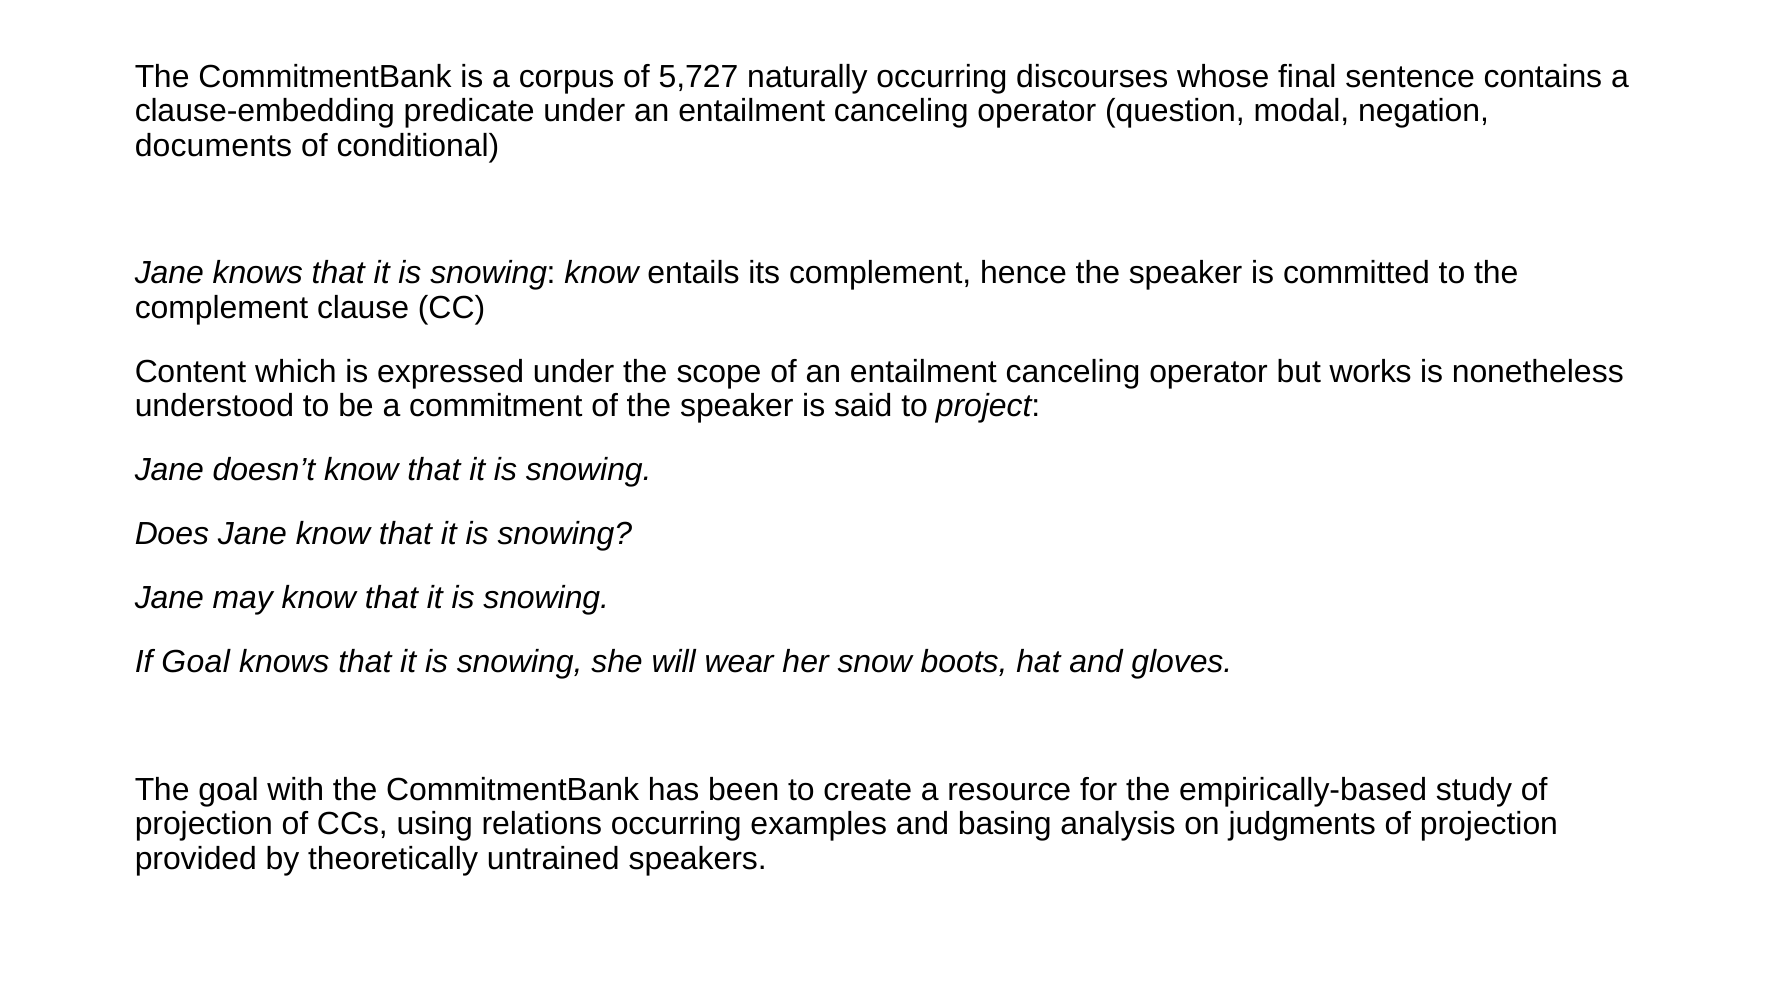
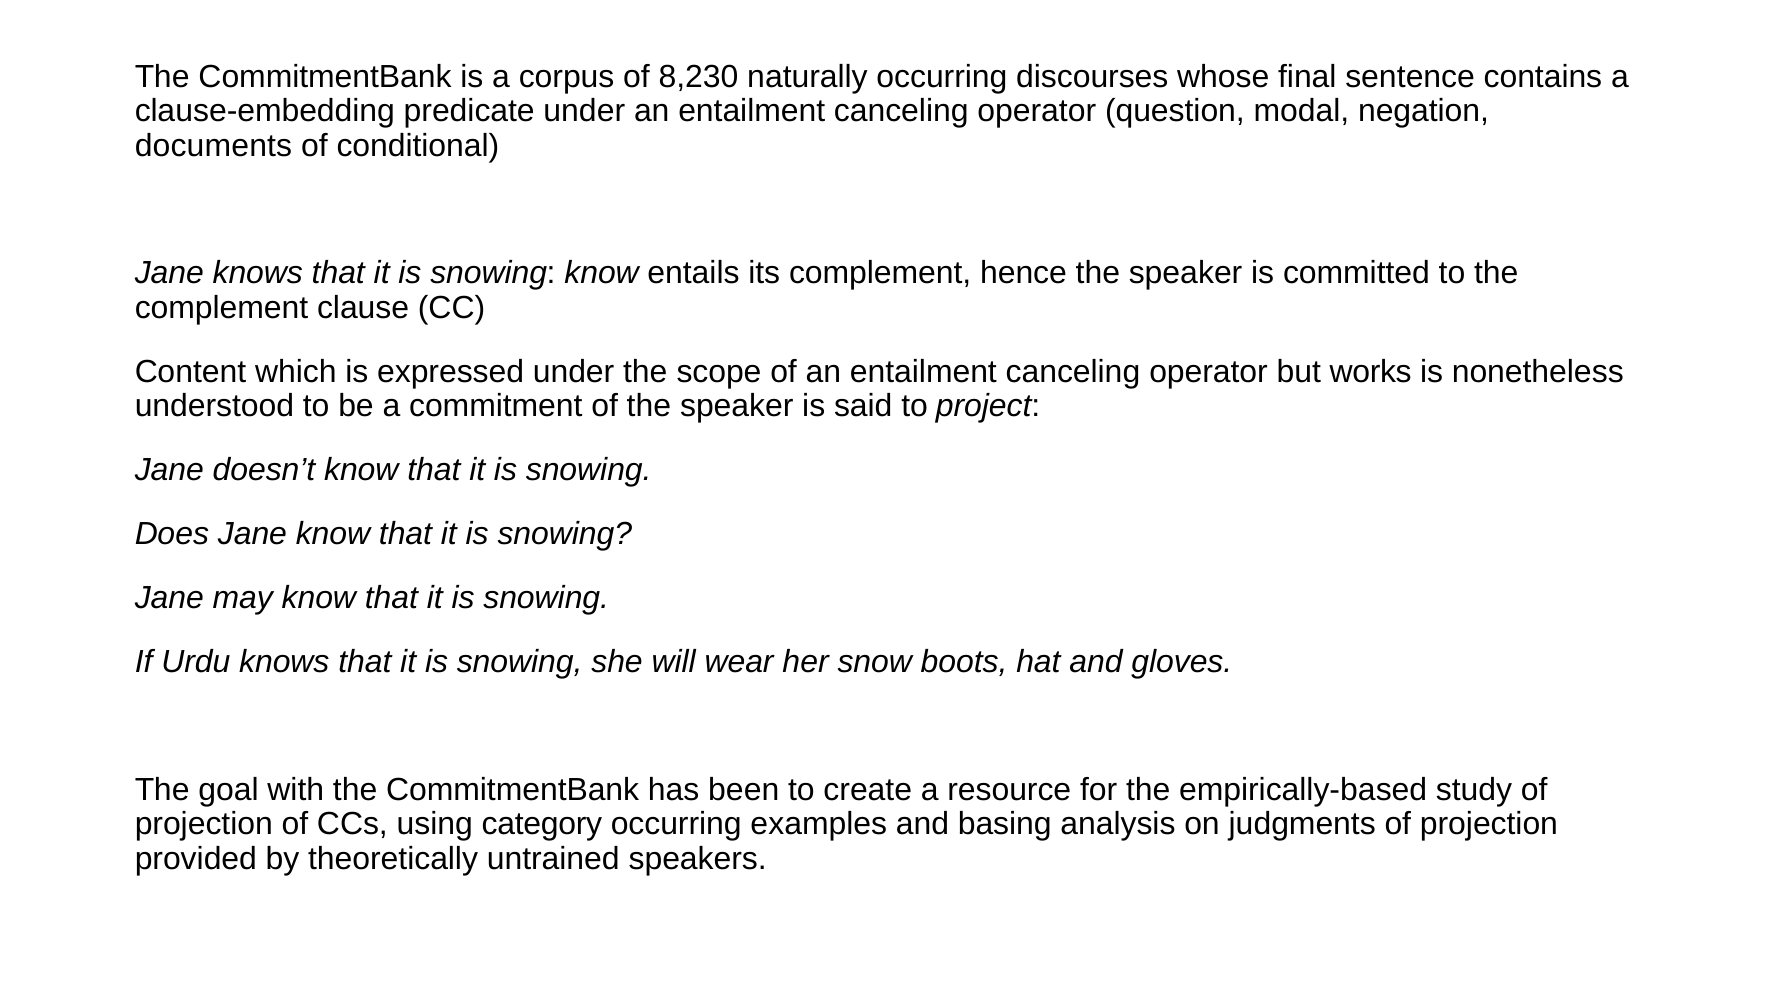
5,727: 5,727 -> 8,230 (698, 77)
If Goal: Goal -> Urdu (196, 662)
relations: relations -> category (542, 825)
